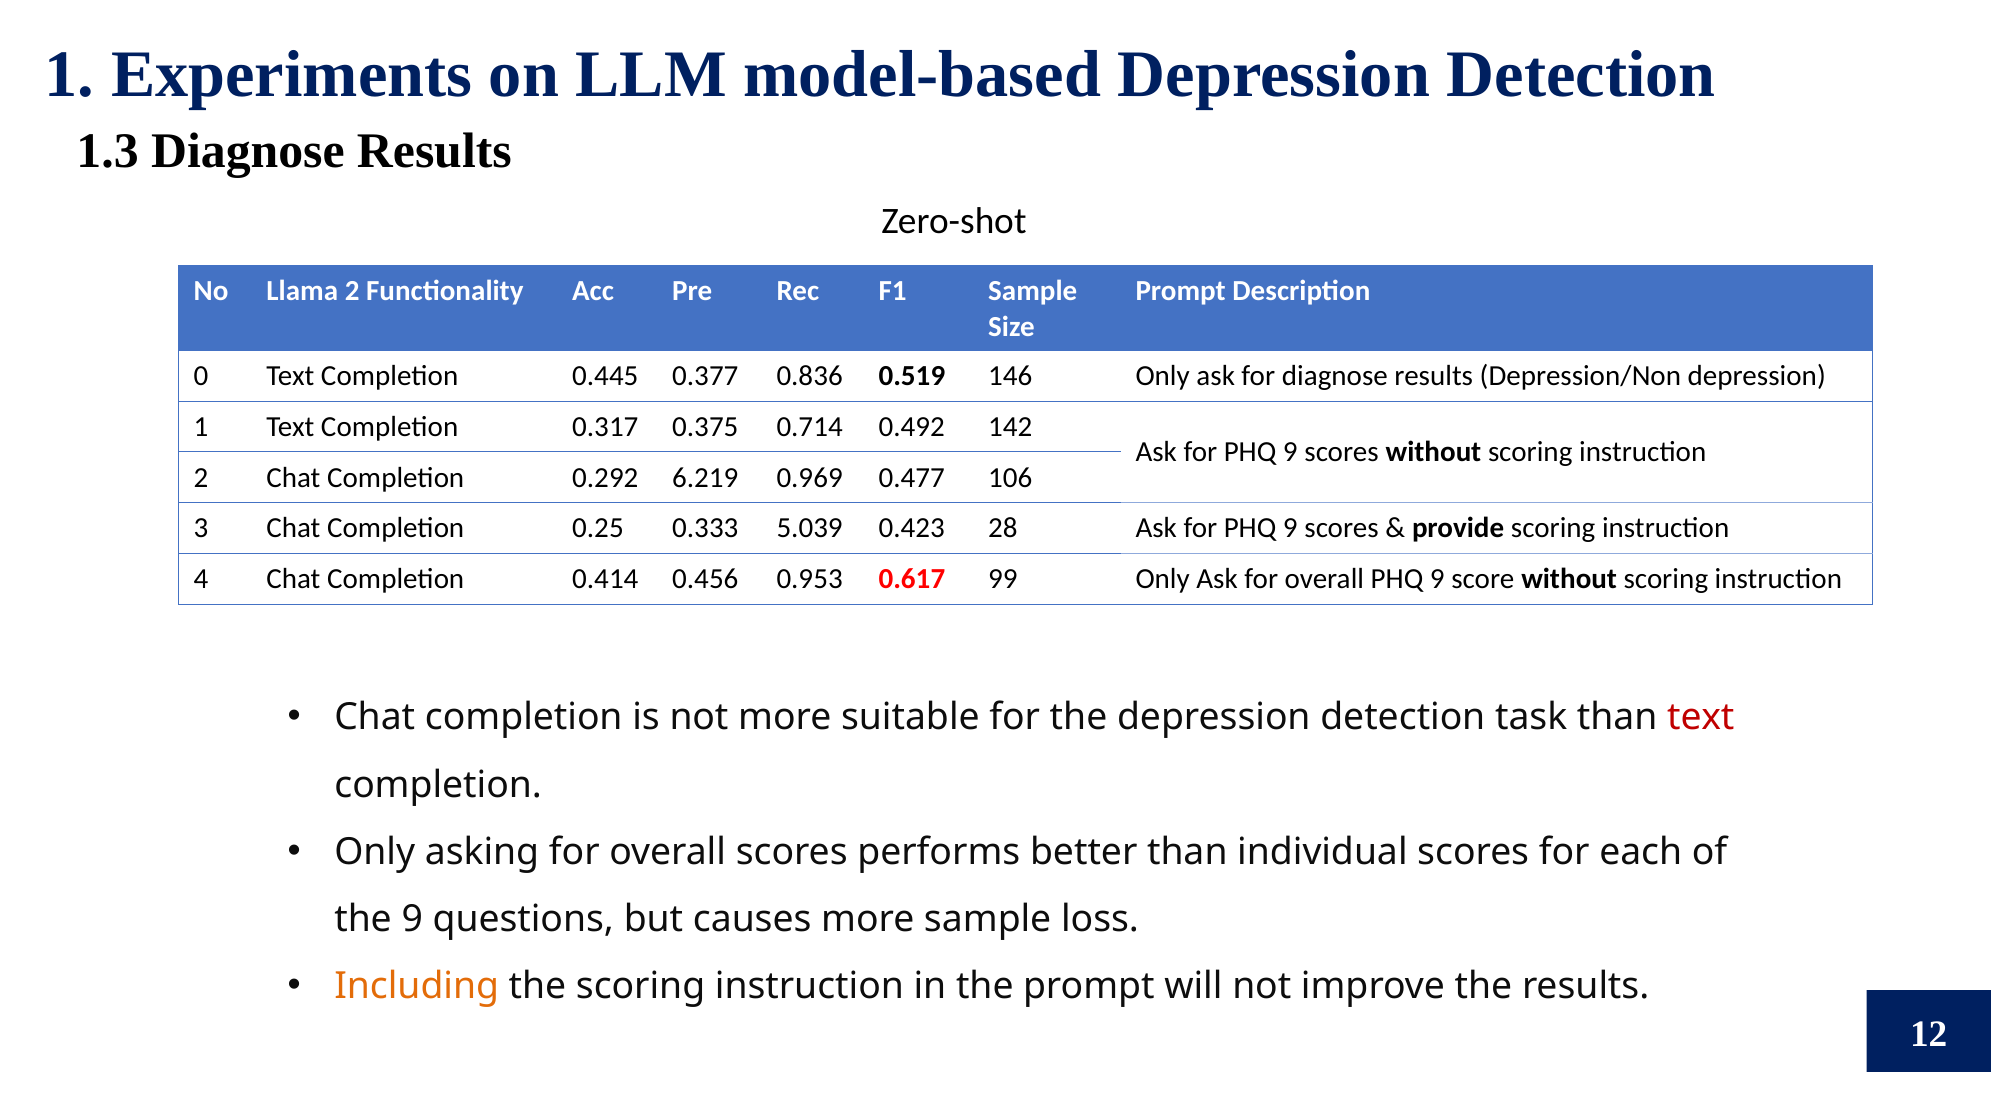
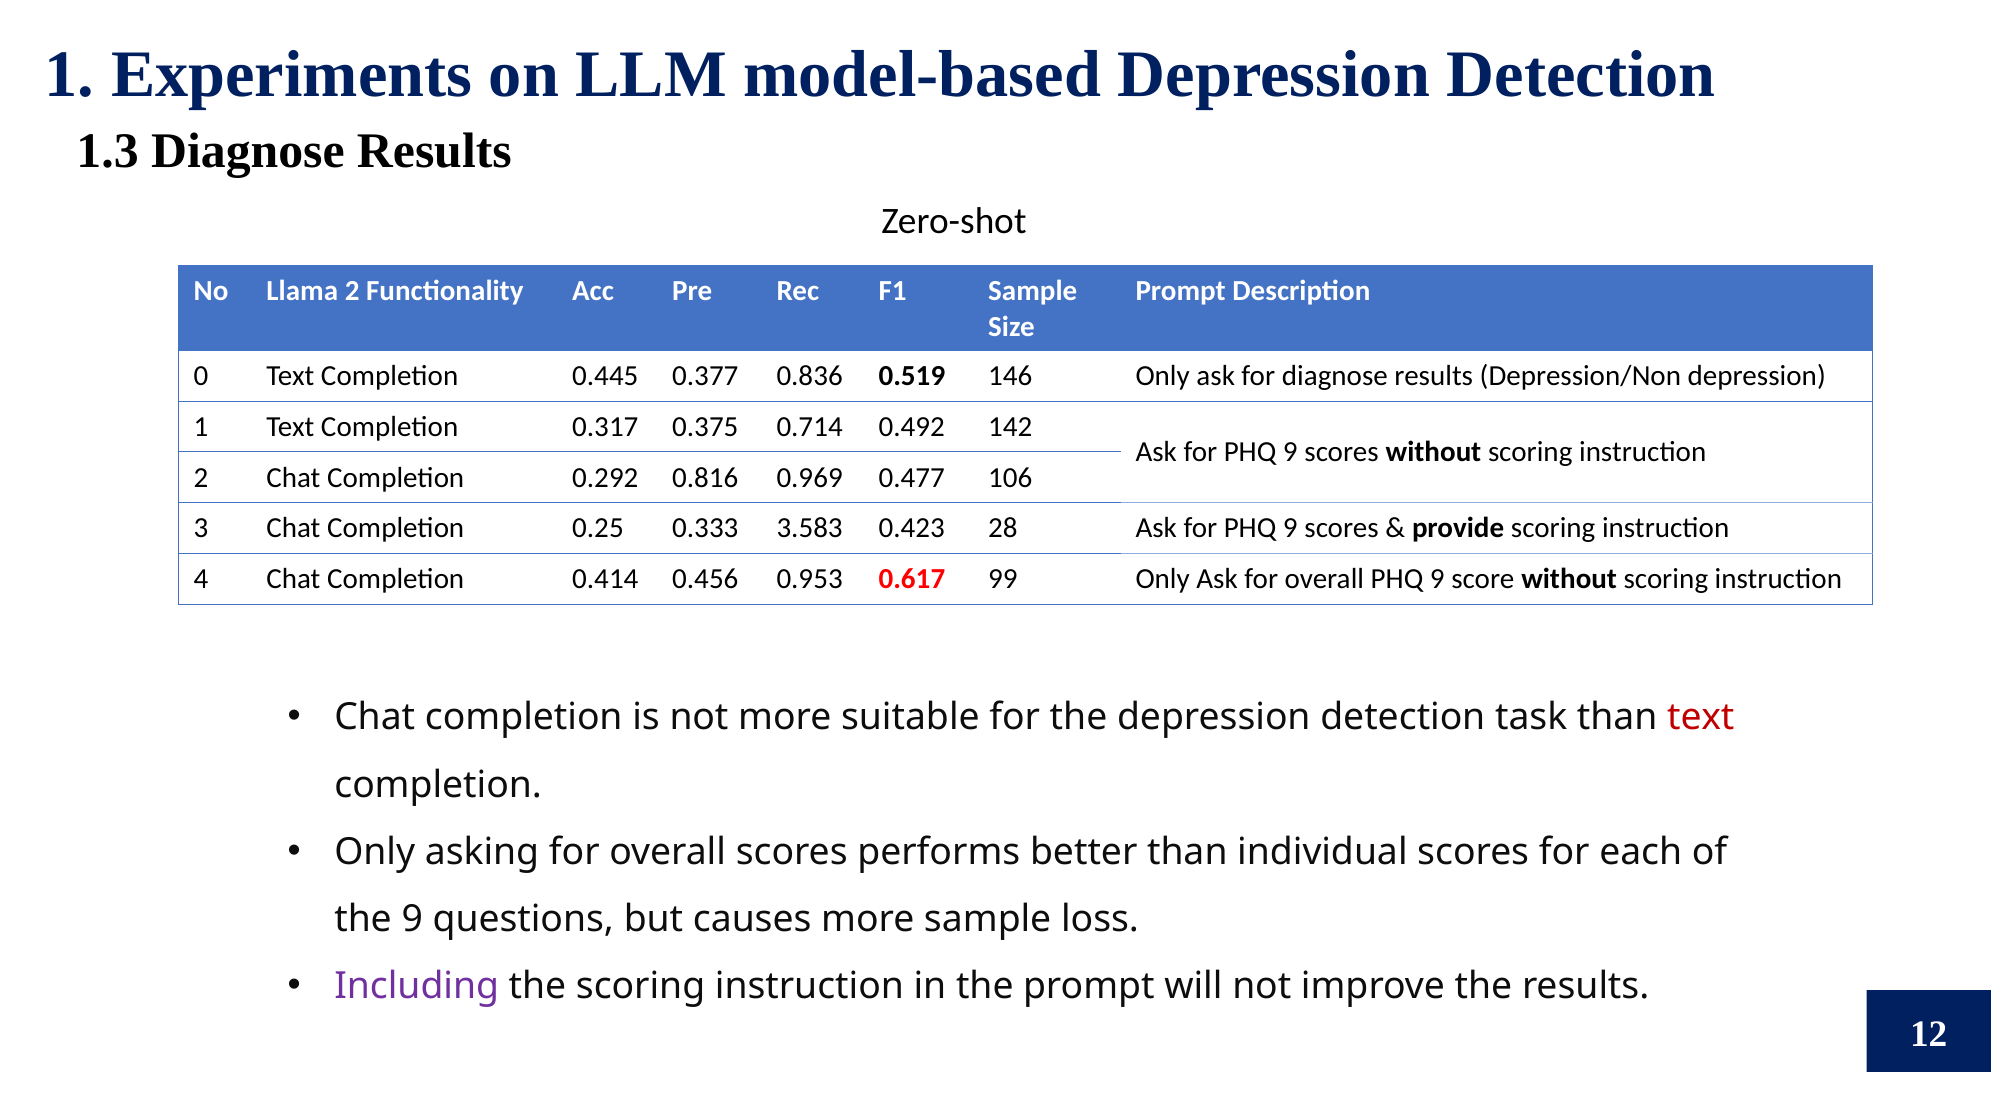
6.219: 6.219 -> 0.816 (705, 478)
5.039: 5.039 -> 3.583 (810, 528)
Including colour: orange -> purple (417, 986)
